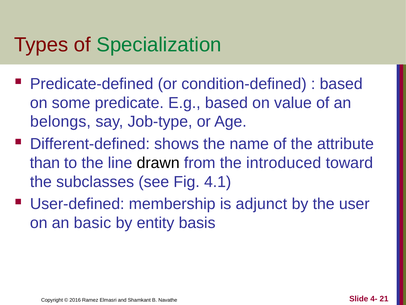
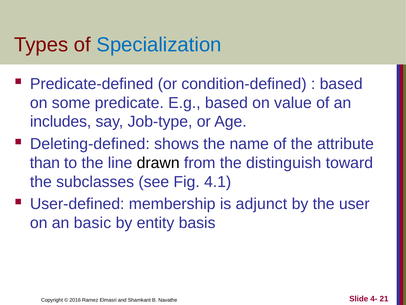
Specialization colour: green -> blue (159, 45)
belongs: belongs -> includes (61, 122)
Different-defined: Different-defined -> Deleting-defined (90, 144)
introduced: introduced -> distinguish (284, 163)
